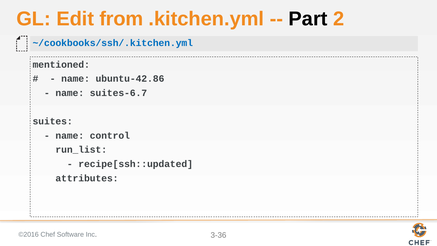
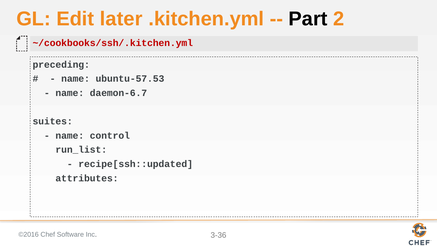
from: from -> later (121, 19)
~/cookbooks/ssh/.kitchen.yml colour: blue -> red (113, 43)
mentioned: mentioned -> preceding (61, 64)
ubuntu-42.86: ubuntu-42.86 -> ubuntu-57.53 (130, 79)
suites-6.7: suites-6.7 -> daemon-6.7 (118, 93)
